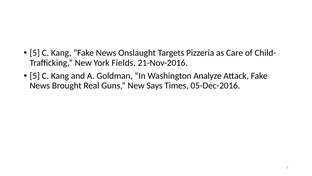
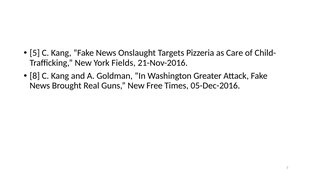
5: 5 -> 8 (35, 76)
Analyze: Analyze -> Greater (208, 76)
Says: Says -> Free (155, 85)
